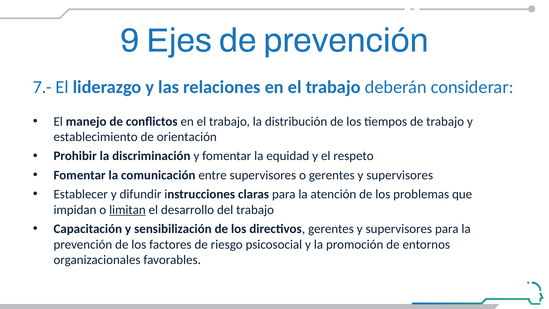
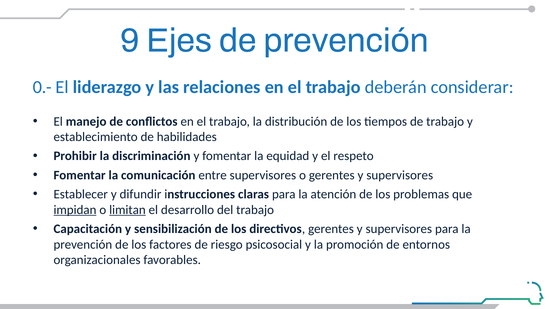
7.-: 7.- -> 0.- (42, 87)
orientación: orientación -> habilidades (187, 137)
impidan underline: none -> present (75, 210)
